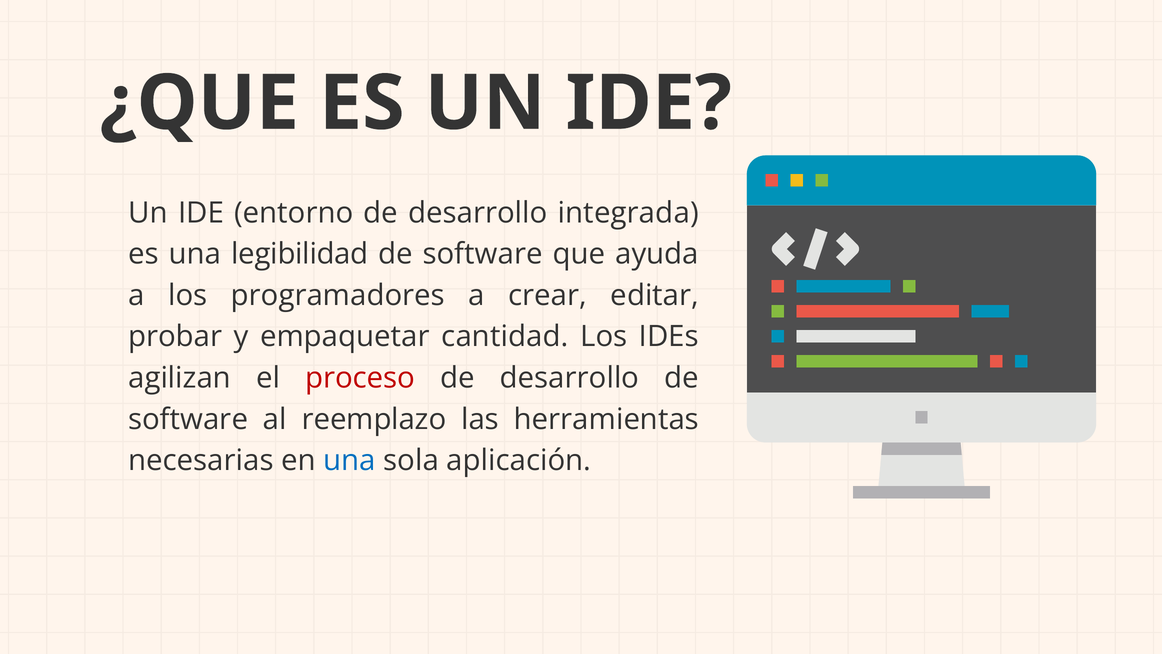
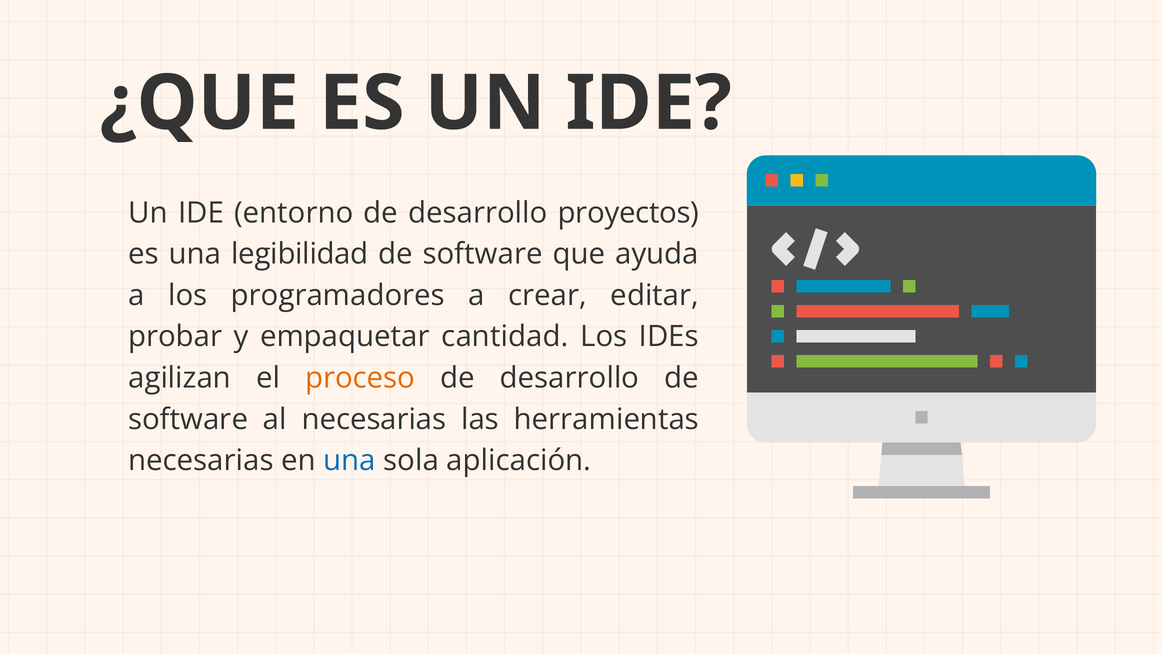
integrada: integrada -> proyectos (628, 213)
proceso colour: red -> orange (360, 378)
al reemplazo: reemplazo -> necesarias (374, 419)
